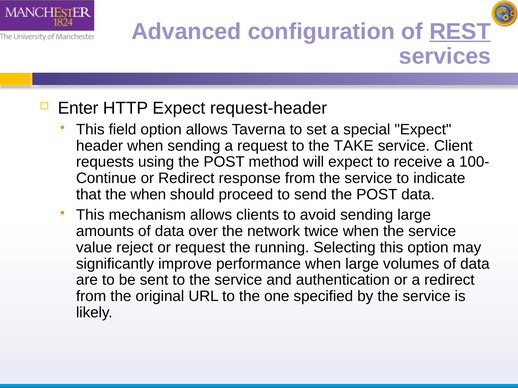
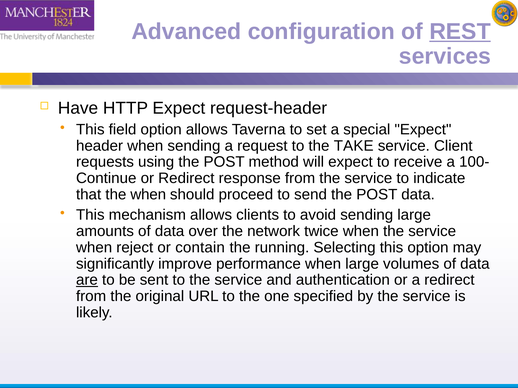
Enter: Enter -> Have (78, 108)
value: value -> when (94, 248)
or request: request -> contain (200, 248)
are underline: none -> present (87, 280)
